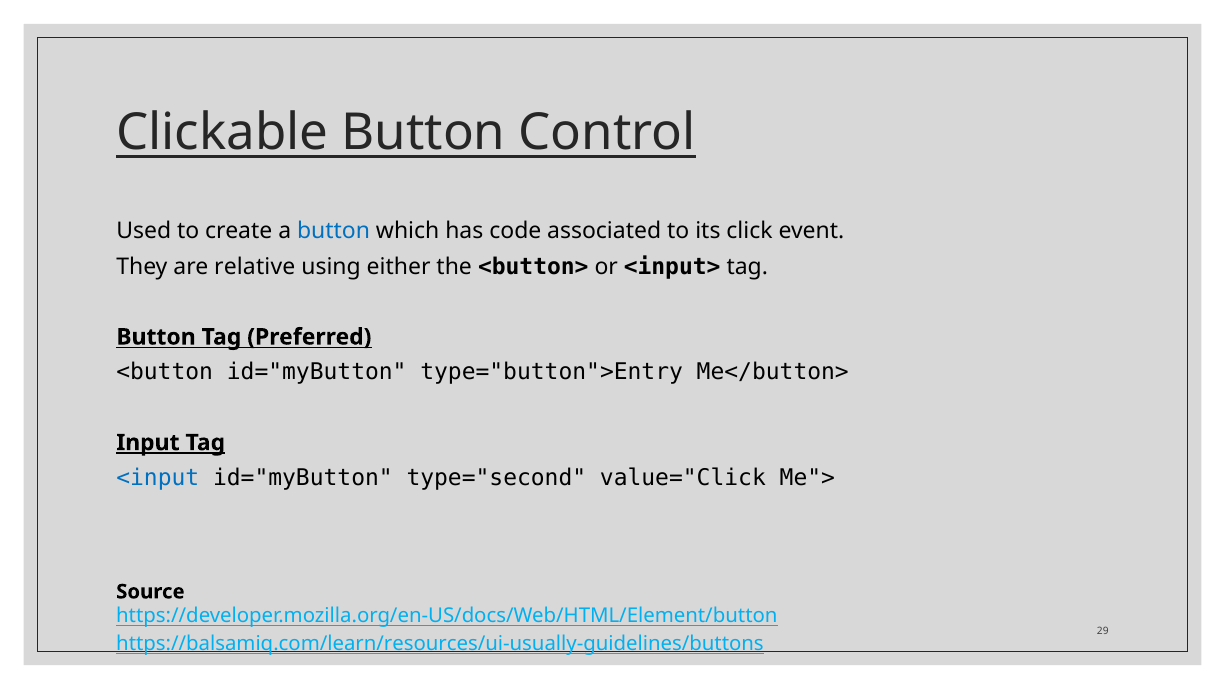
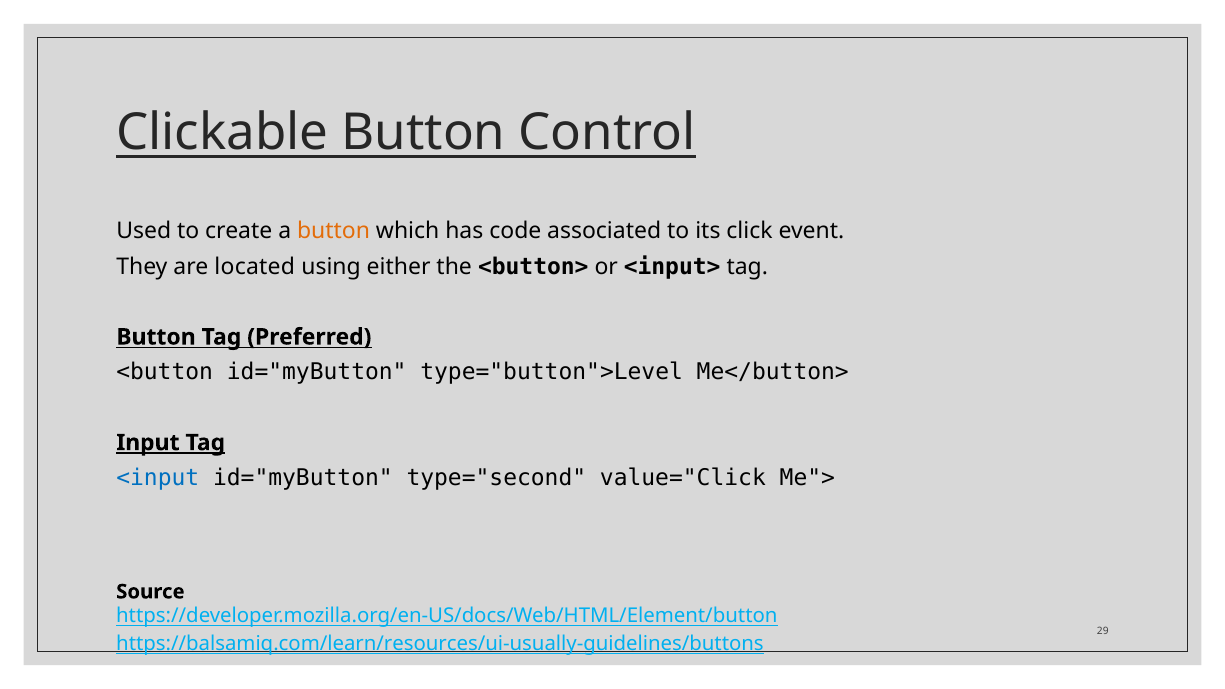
button colour: blue -> orange (334, 231)
relative: relative -> located (255, 267)
type="button">Entry: type="button">Entry -> type="button">Level (552, 372)
